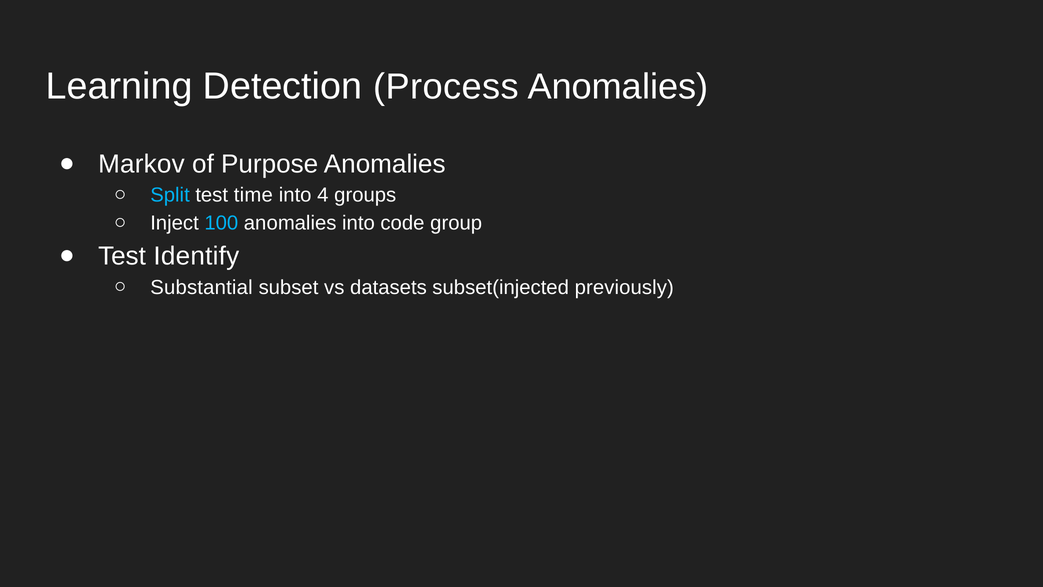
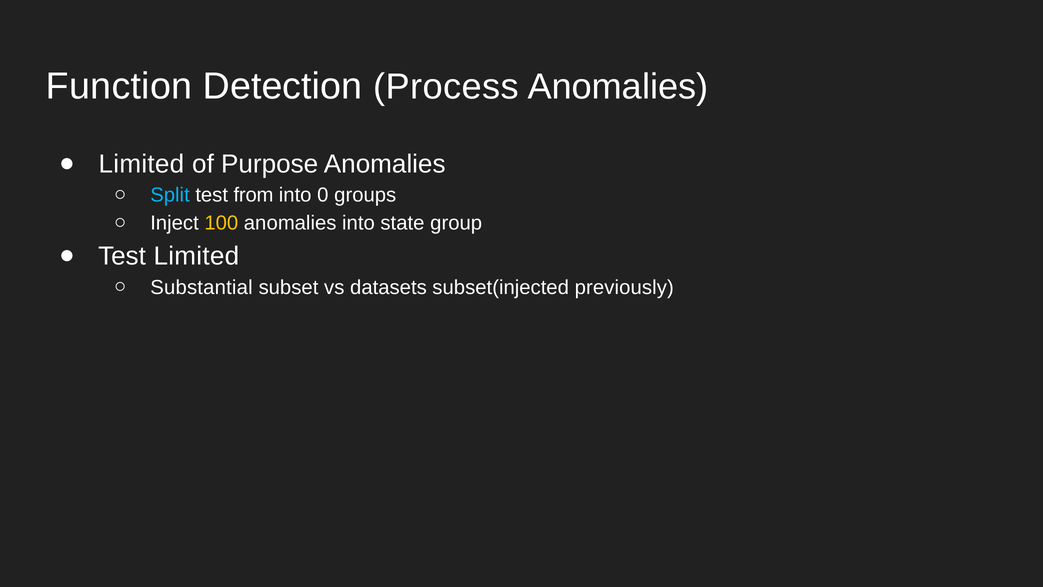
Learning: Learning -> Function (119, 86)
Markov: Markov -> Limited (141, 164)
time: time -> from (254, 195)
4: 4 -> 0 (323, 195)
100 colour: light blue -> yellow (221, 223)
code: code -> state (402, 223)
Test Identify: Identify -> Limited (196, 256)
